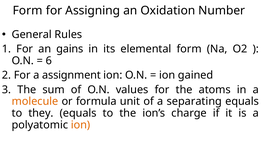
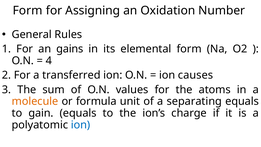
6: 6 -> 4 (49, 61)
assignment: assignment -> transferred (71, 75)
gained: gained -> causes (196, 75)
they: they -> gain (41, 113)
ion colour: orange -> blue (81, 125)
